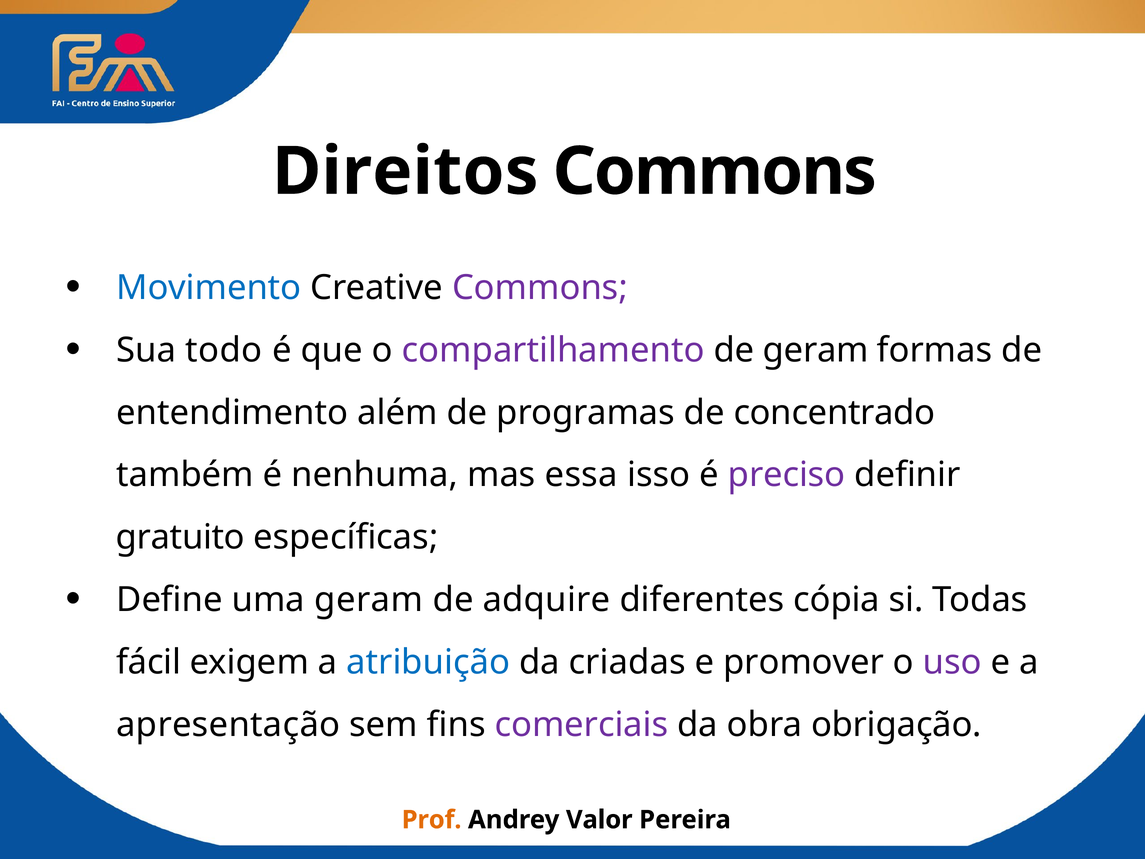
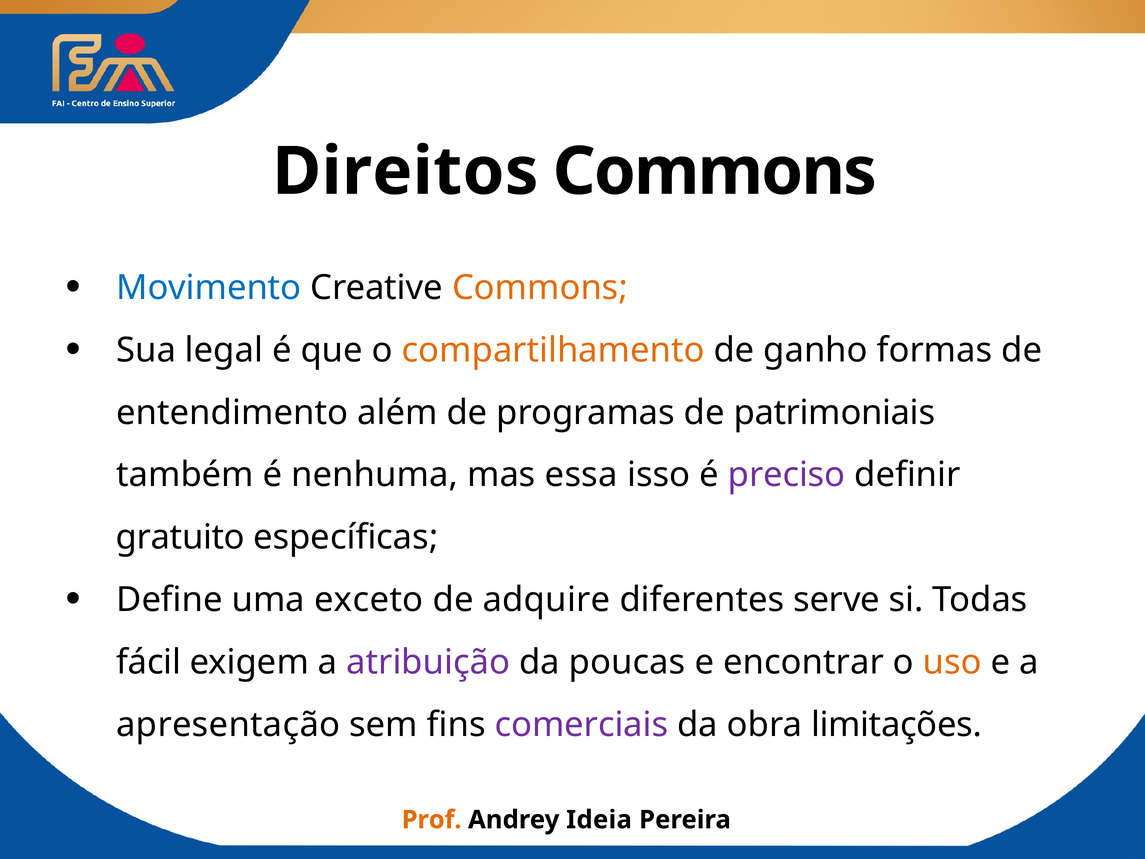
Commons colour: purple -> orange (540, 288)
todo: todo -> legal (224, 350)
compartilhamento colour: purple -> orange (553, 350)
de geram: geram -> ganho (816, 350)
concentrado: concentrado -> patrimoniais (834, 412)
uma geram: geram -> exceto (369, 600)
cópia: cópia -> serve (837, 600)
atribuição colour: blue -> purple (428, 662)
criadas: criadas -> poucas (627, 662)
promover: promover -> encontrar (804, 662)
uso colour: purple -> orange (952, 662)
obrigação: obrigação -> limitações (896, 725)
Valor: Valor -> Ideia (599, 820)
